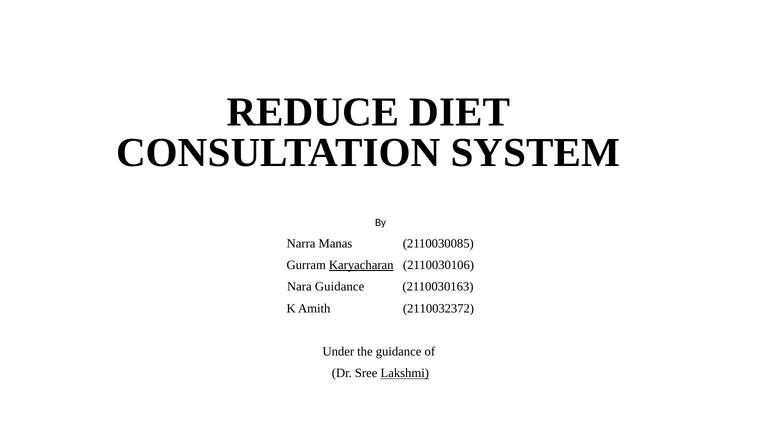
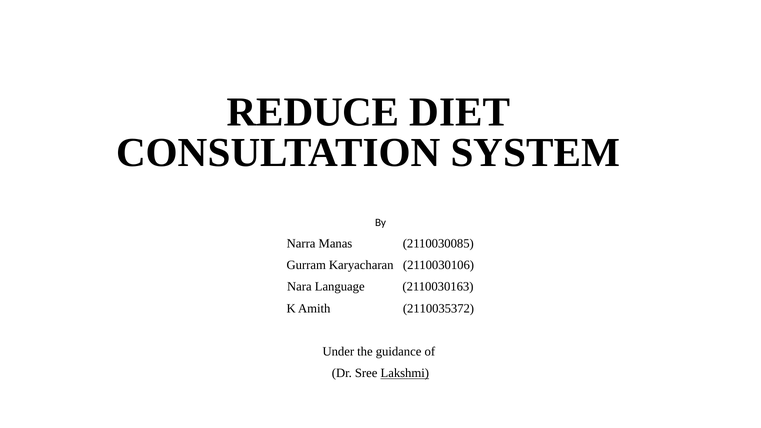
Karyacharan underline: present -> none (361, 265)
Nara Guidance: Guidance -> Language (340, 287)
2110032372: 2110032372 -> 2110035372 (438, 308)
